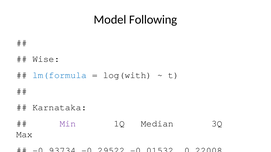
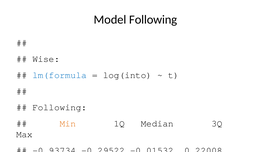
log(with: log(with -> log(into (127, 75)
Karnataka: Karnataka -> Following (60, 108)
Min colour: purple -> orange (68, 124)
